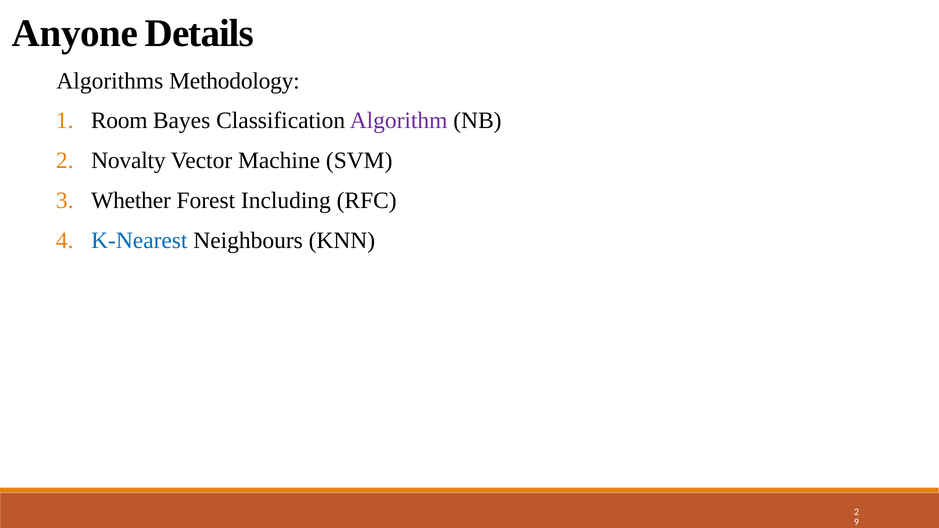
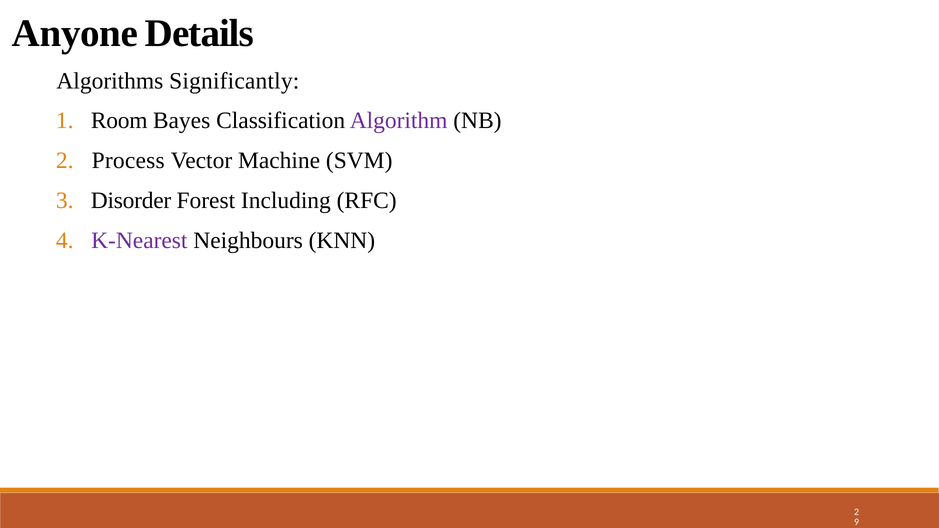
Methodology: Methodology -> Significantly (234, 81)
Novalty: Novalty -> Process (128, 161)
Whether: Whether -> Disorder (131, 201)
K-Nearest colour: blue -> purple (139, 240)
